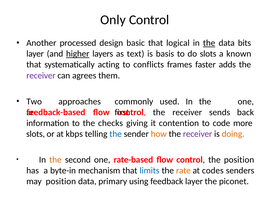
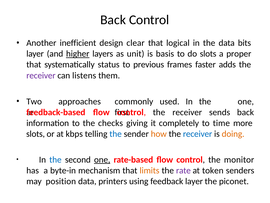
Only: Only -> Back (113, 20)
processed: processed -> inefficient (78, 43)
basic: basic -> clear (136, 43)
the underline: present -> none (209, 43)
text: text -> unit (136, 54)
known: known -> proper (239, 54)
acting: acting -> status (109, 64)
conflicts: conflicts -> previous (149, 64)
agrees: agrees -> listens (84, 75)
contention: contention -> completely (179, 123)
code: code -> time (221, 123)
receiver colour: purple -> blue (198, 134)
the colour: orange -> blue (55, 159)
one underline: none -> present (102, 159)
the position: position -> monitor (239, 159)
limits colour: blue -> orange (149, 170)
rate colour: orange -> purple (183, 170)
codes: codes -> token (213, 170)
primary: primary -> printers (113, 181)
